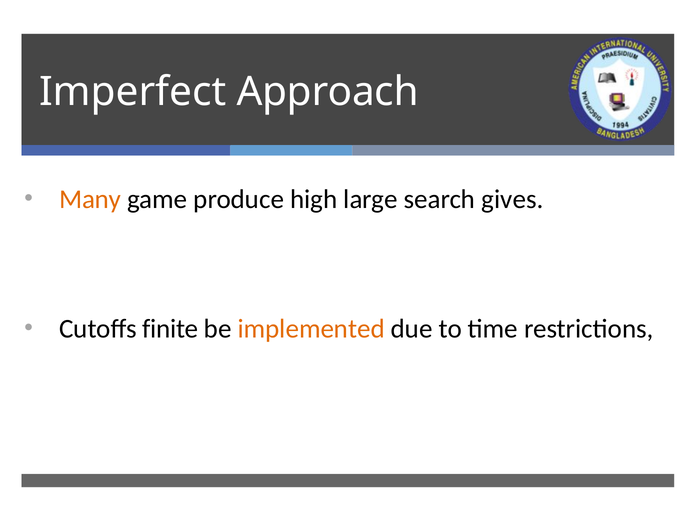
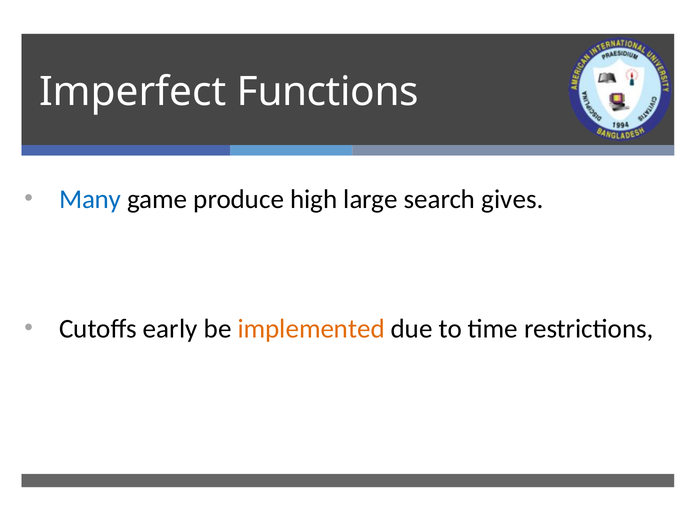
Approach: Approach -> Functions (328, 92)
Many colour: orange -> blue (90, 199)
finite: finite -> early (170, 329)
